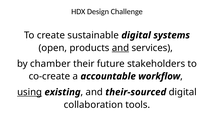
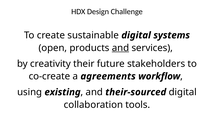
chamber: chamber -> creativity (50, 64)
accountable: accountable -> agreements (108, 77)
using underline: present -> none (30, 92)
